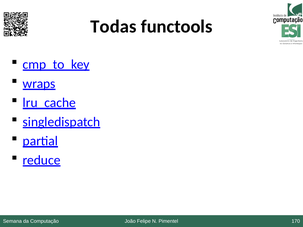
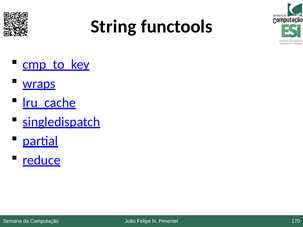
Todas: Todas -> String (113, 26)
